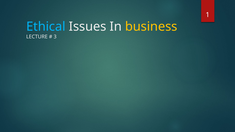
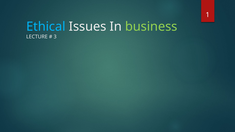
business colour: yellow -> light green (151, 27)
